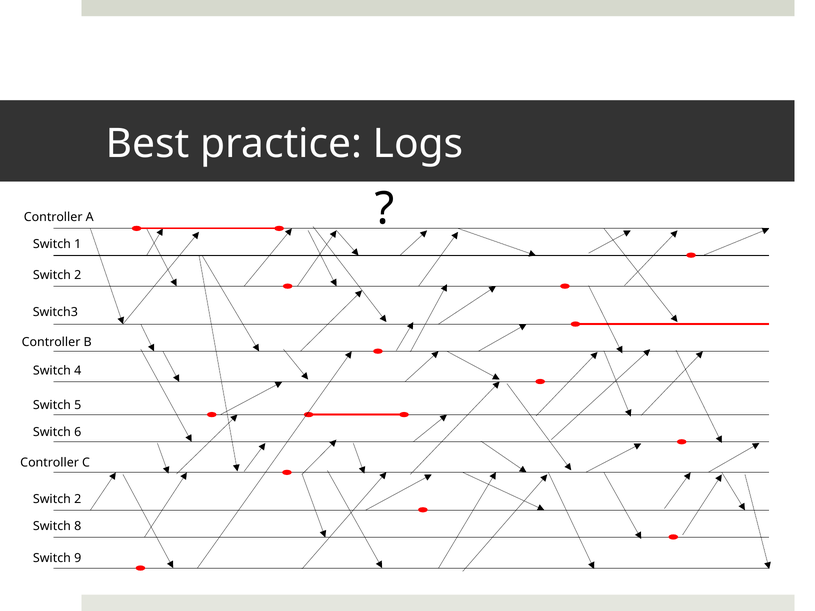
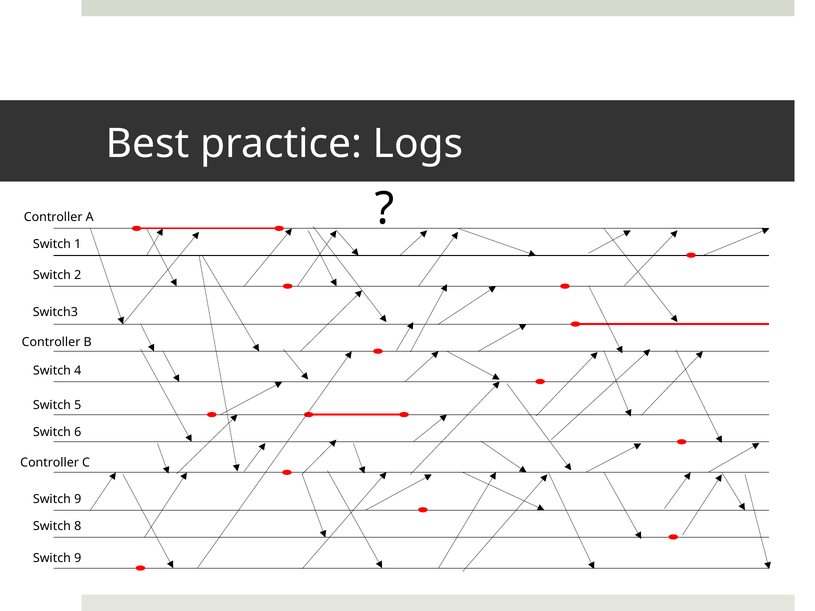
2: 2 -> 9 (78, 499)
